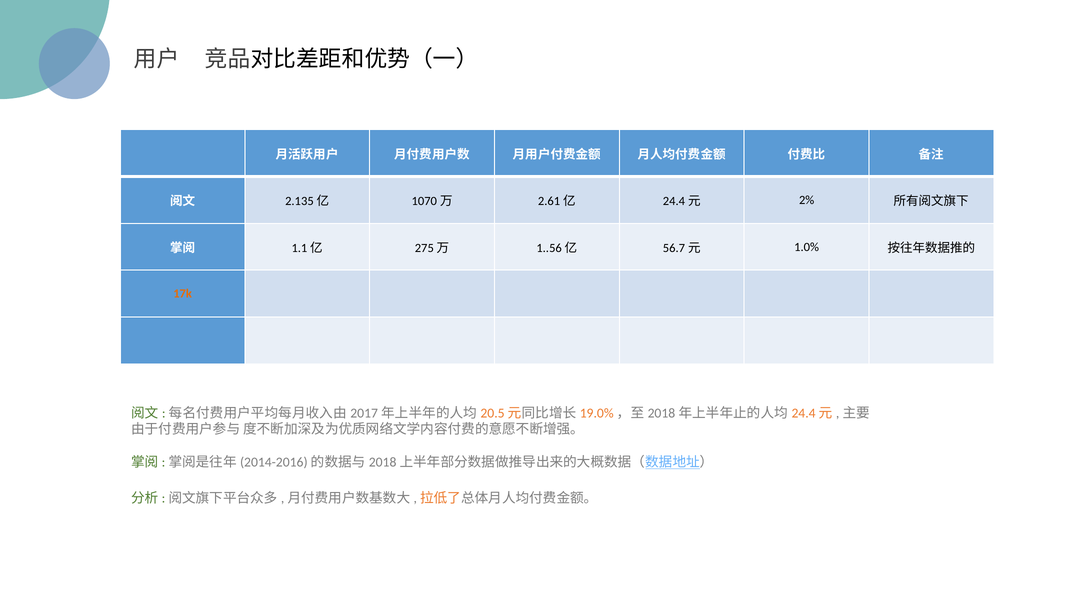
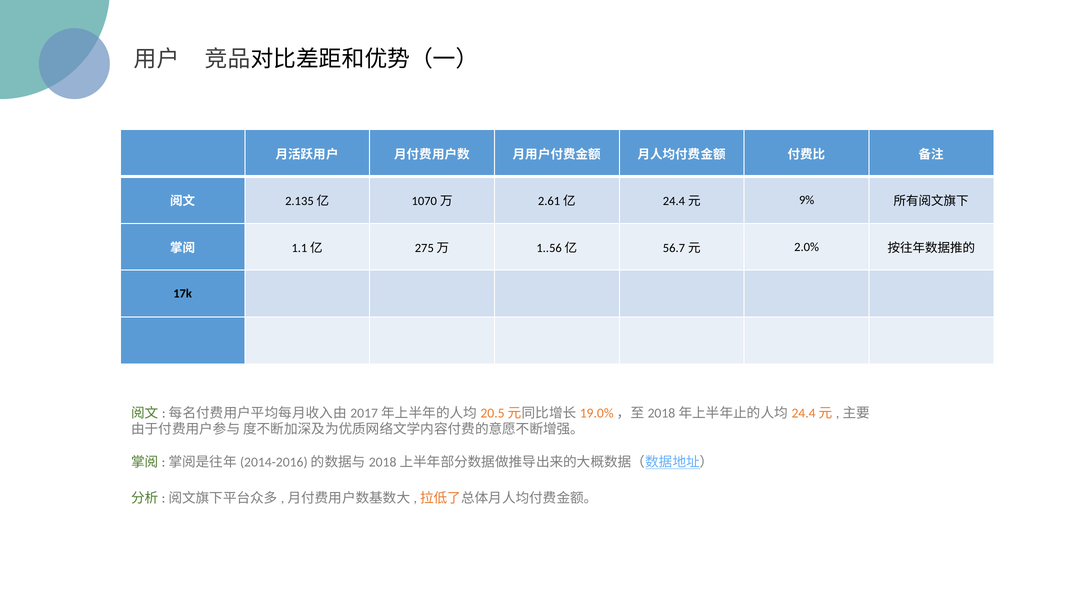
2%: 2% -> 9% (807, 200)
1.0%: 1.0% -> 2.0% (807, 247)
17k colour: orange -> black (183, 294)
